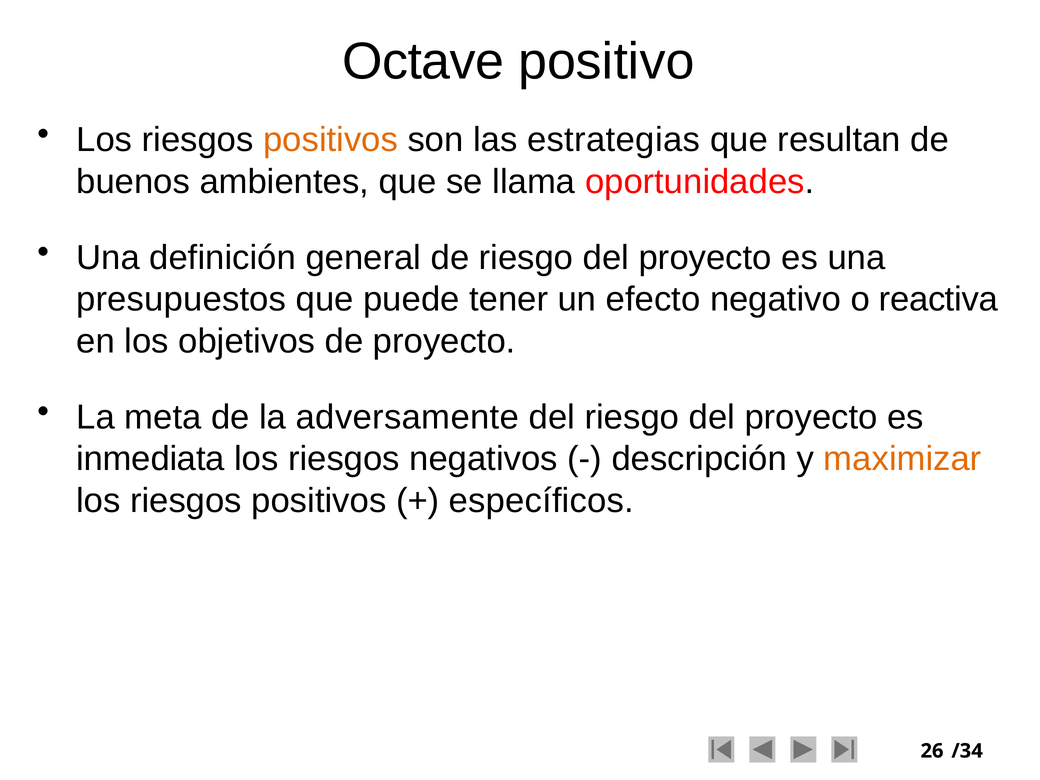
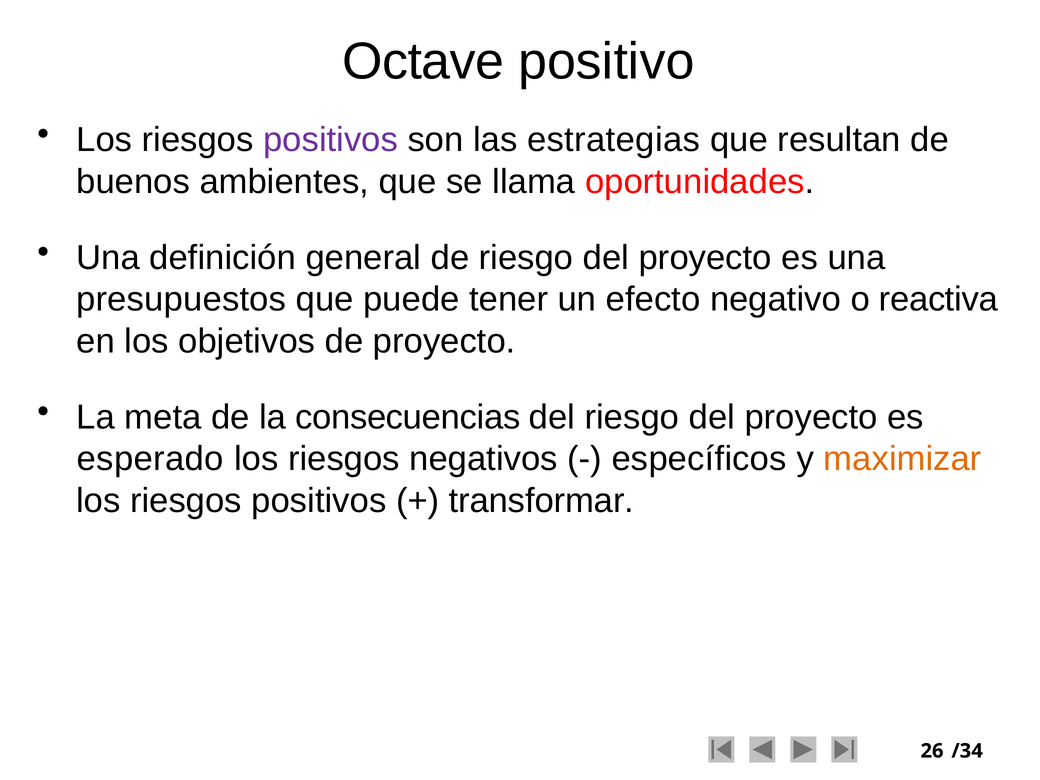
positivos colour: orange -> purple (331, 140)
adversamente: adversamente -> consecuencias (408, 417)
inmediata: inmediata -> esperado (150, 459)
descripción: descripción -> específicos (699, 459)
específicos: específicos -> transformar (541, 501)
